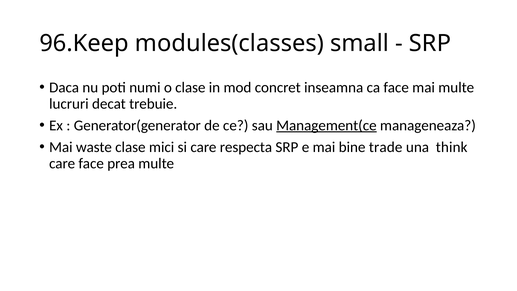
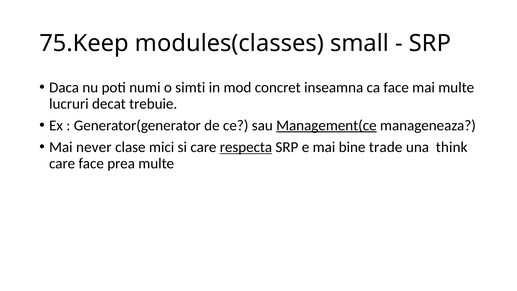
96.Keep: 96.Keep -> 75.Keep (84, 43)
o clase: clase -> simti (190, 87)
waste: waste -> never (94, 147)
respecta underline: none -> present (246, 147)
